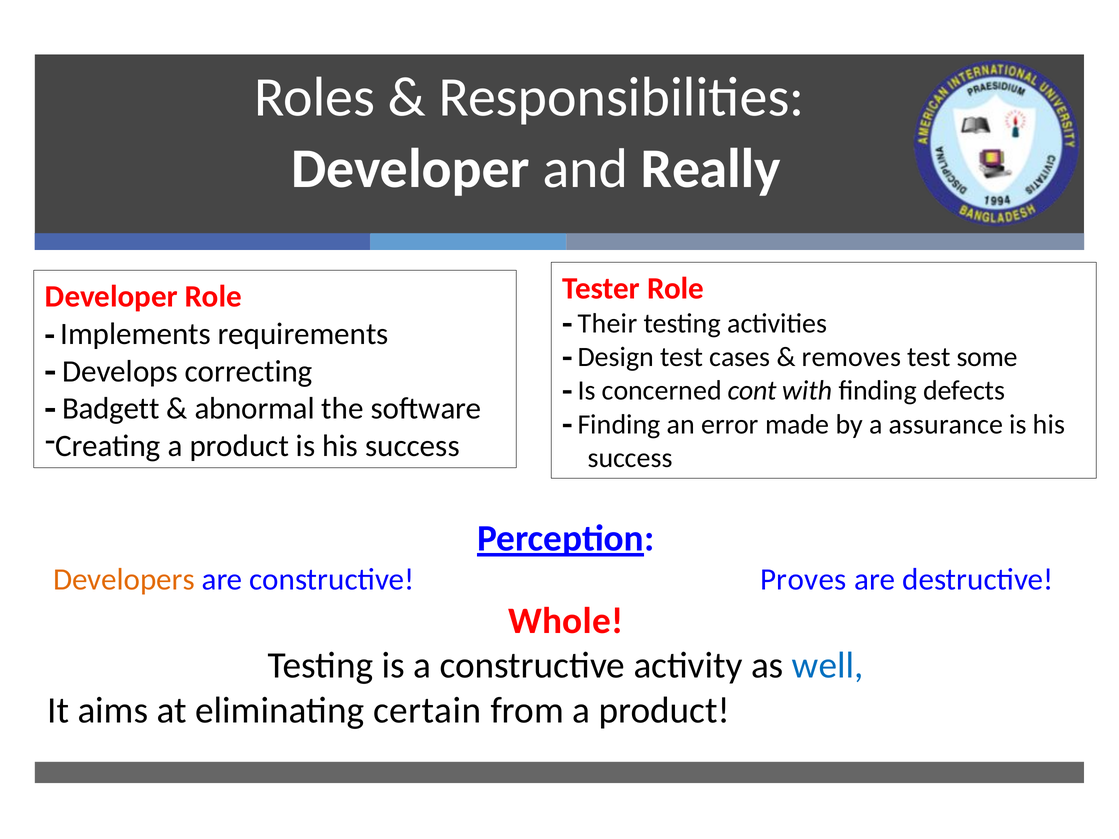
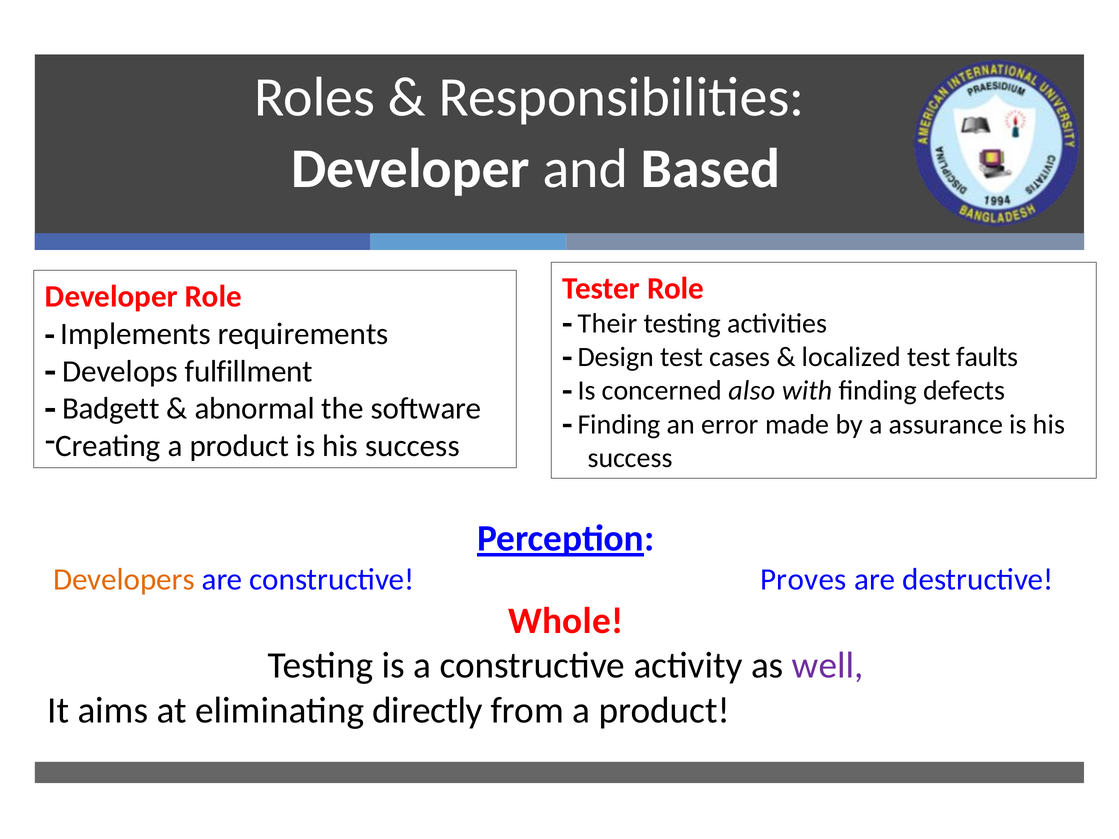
Really: Really -> Based (711, 169)
removes: removes -> localized (851, 357)
some: some -> faults (987, 357)
correcting: correcting -> fulfillment (249, 371)
cont: cont -> also (752, 391)
well colour: blue -> purple (828, 666)
certain: certain -> directly (428, 710)
